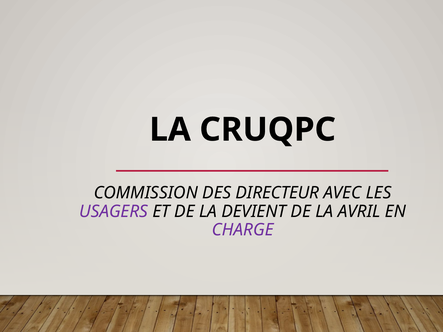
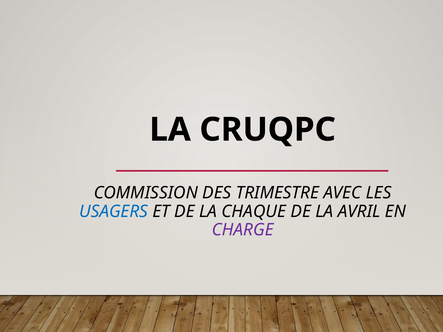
DIRECTEUR: DIRECTEUR -> TRIMESTRE (277, 193)
USAGERS colour: purple -> blue (114, 211)
DEVIENT: DEVIENT -> CHAQUE (254, 211)
